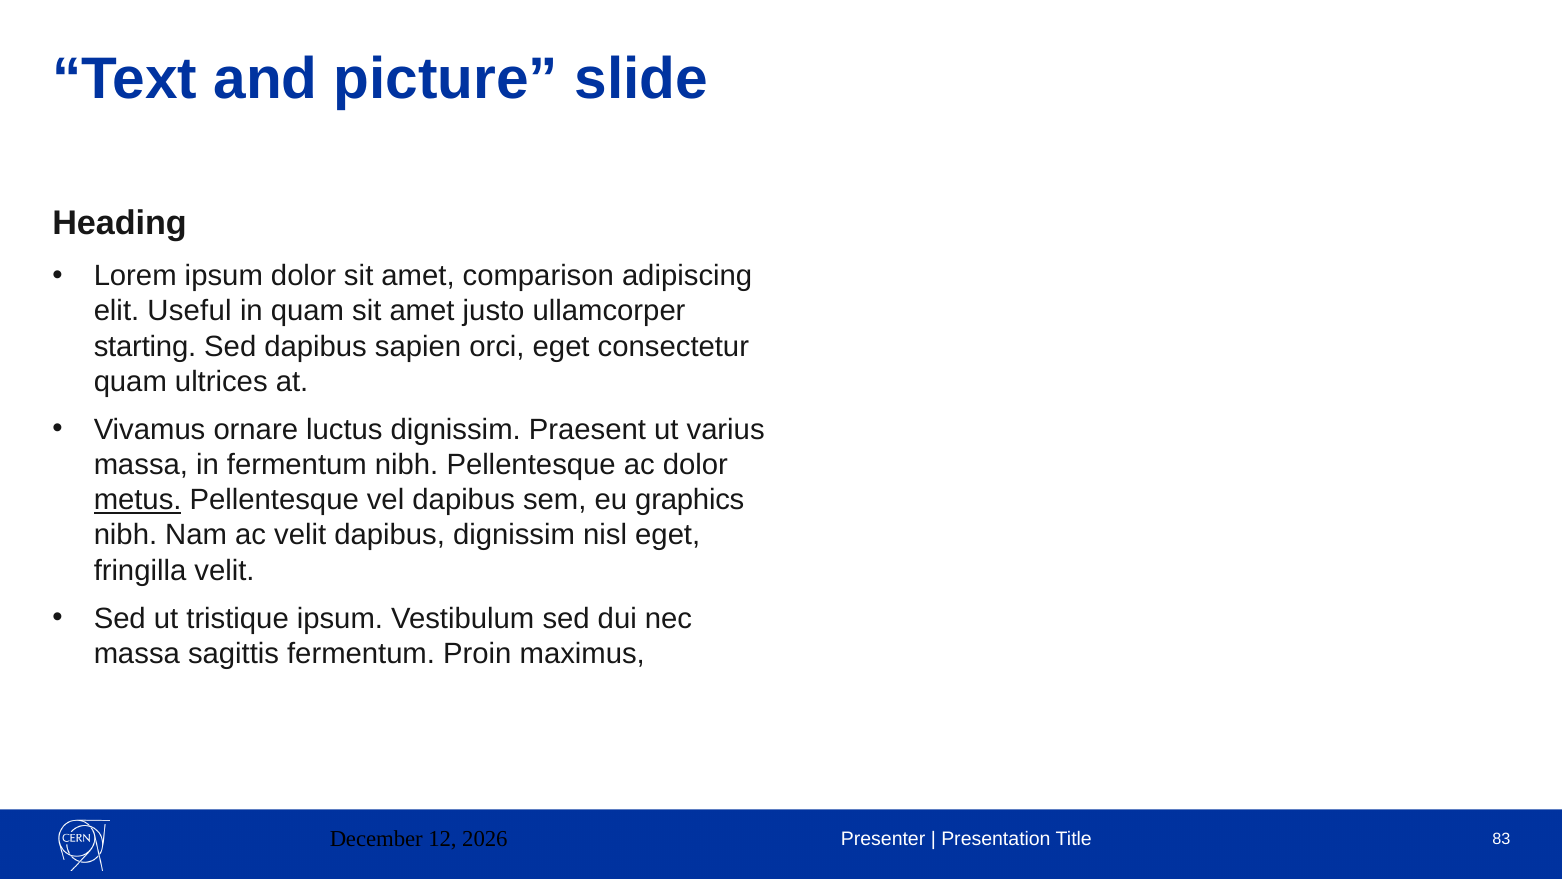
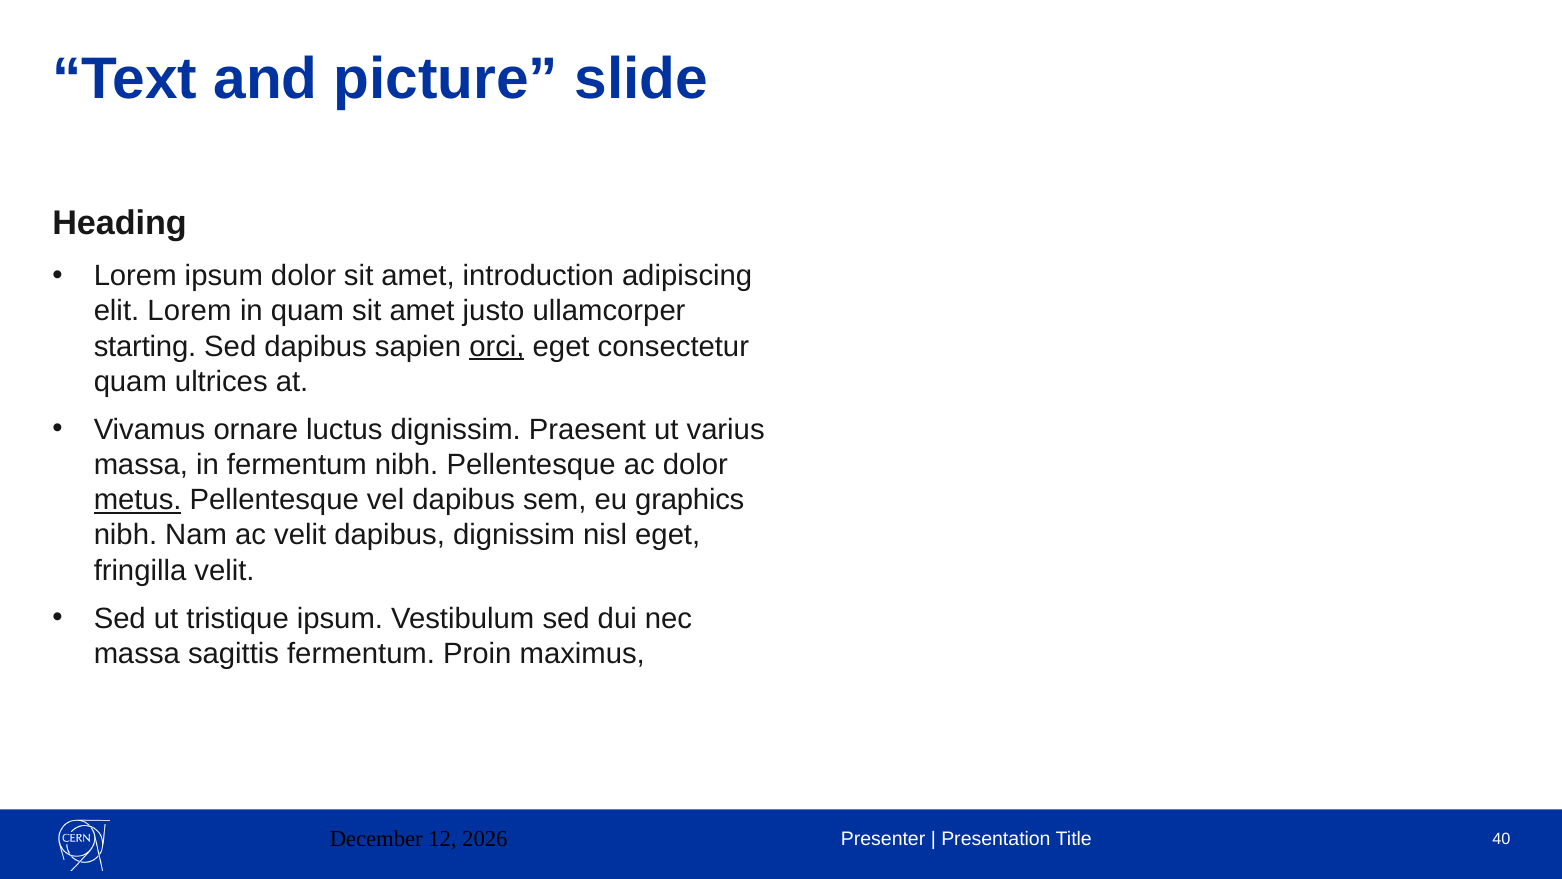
comparison: comparison -> introduction (538, 276)
elit Useful: Useful -> Lorem (189, 311)
orci underline: none -> present (497, 346)
83: 83 -> 40 (1501, 839)
